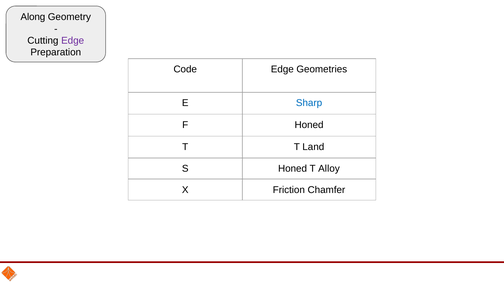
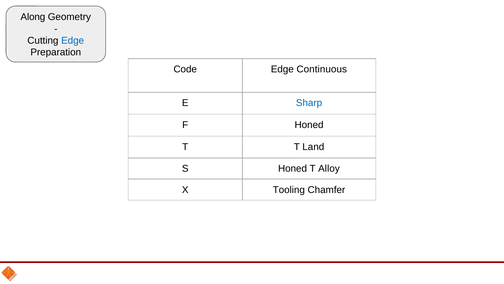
Edge colour: purple -> blue (73, 41)
Geometries: Geometries -> Continuous (322, 69)
Friction: Friction -> Tooling (289, 189)
